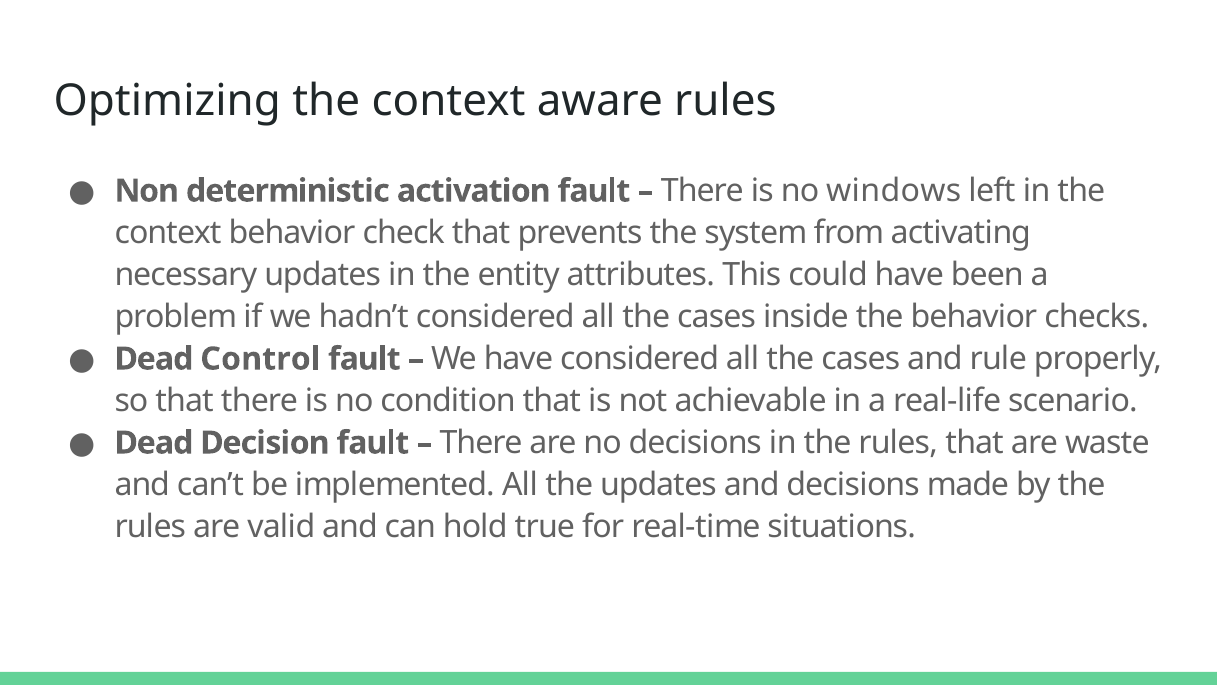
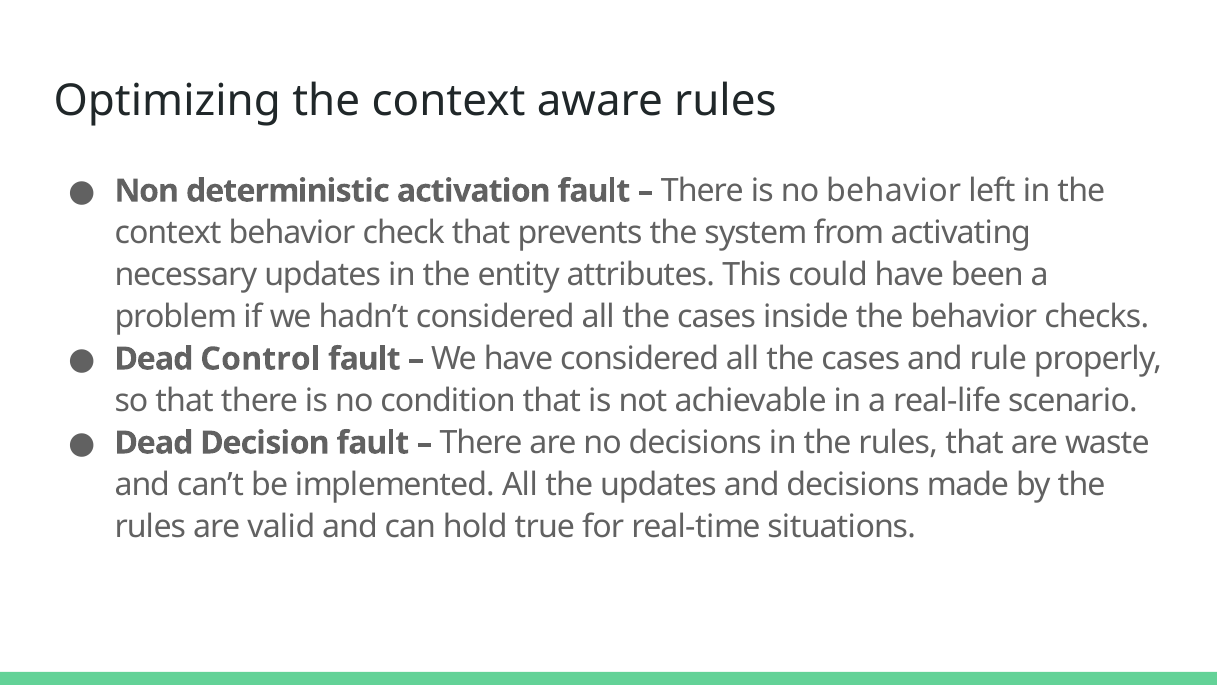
no windows: windows -> behavior (894, 191)
